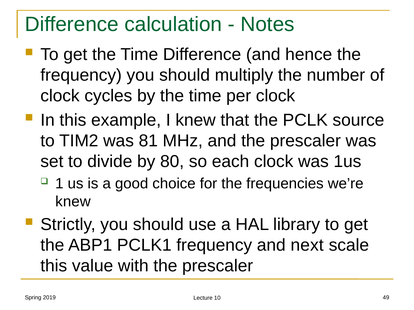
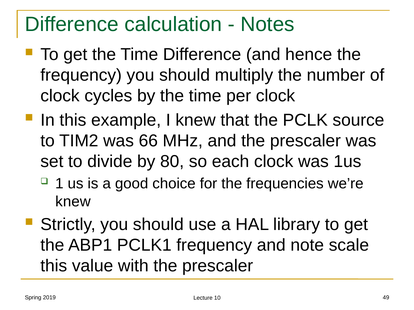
81: 81 -> 66 (148, 141)
next: next -> note (307, 245)
